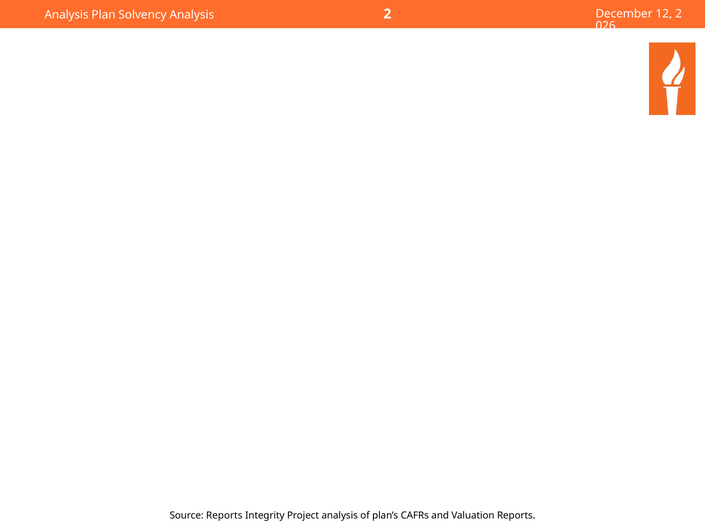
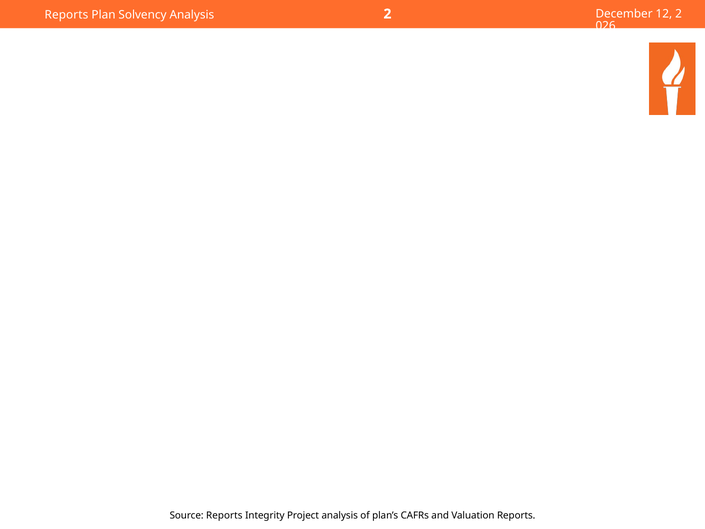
Analysis: Analysis -> Reports (66, 15)
